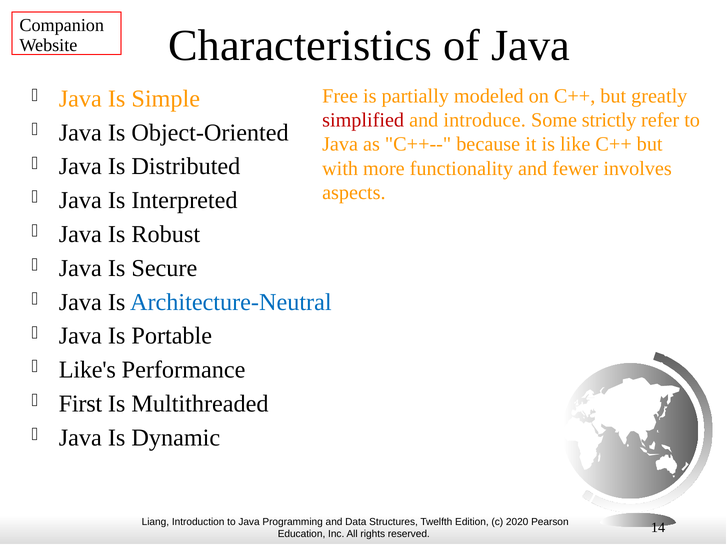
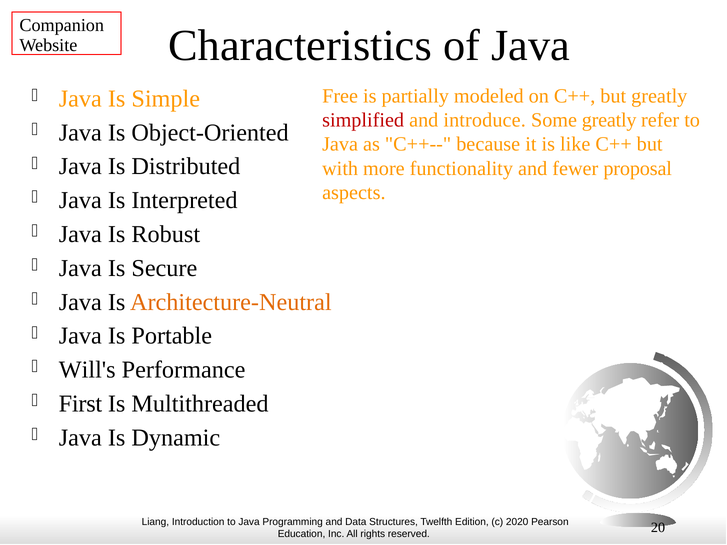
Some strictly: strictly -> greatly (609, 120)
involves: involves -> proposal (638, 169)
Architecture-Neutral colour: blue -> orange (231, 302)
Like's: Like's -> Will's (87, 370)
14: 14 -> 20 (658, 528)
